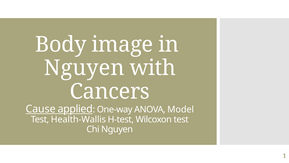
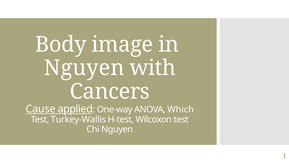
Model: Model -> Which (181, 109)
Health-Wallis: Health-Wallis -> Turkey-Wallis (78, 119)
